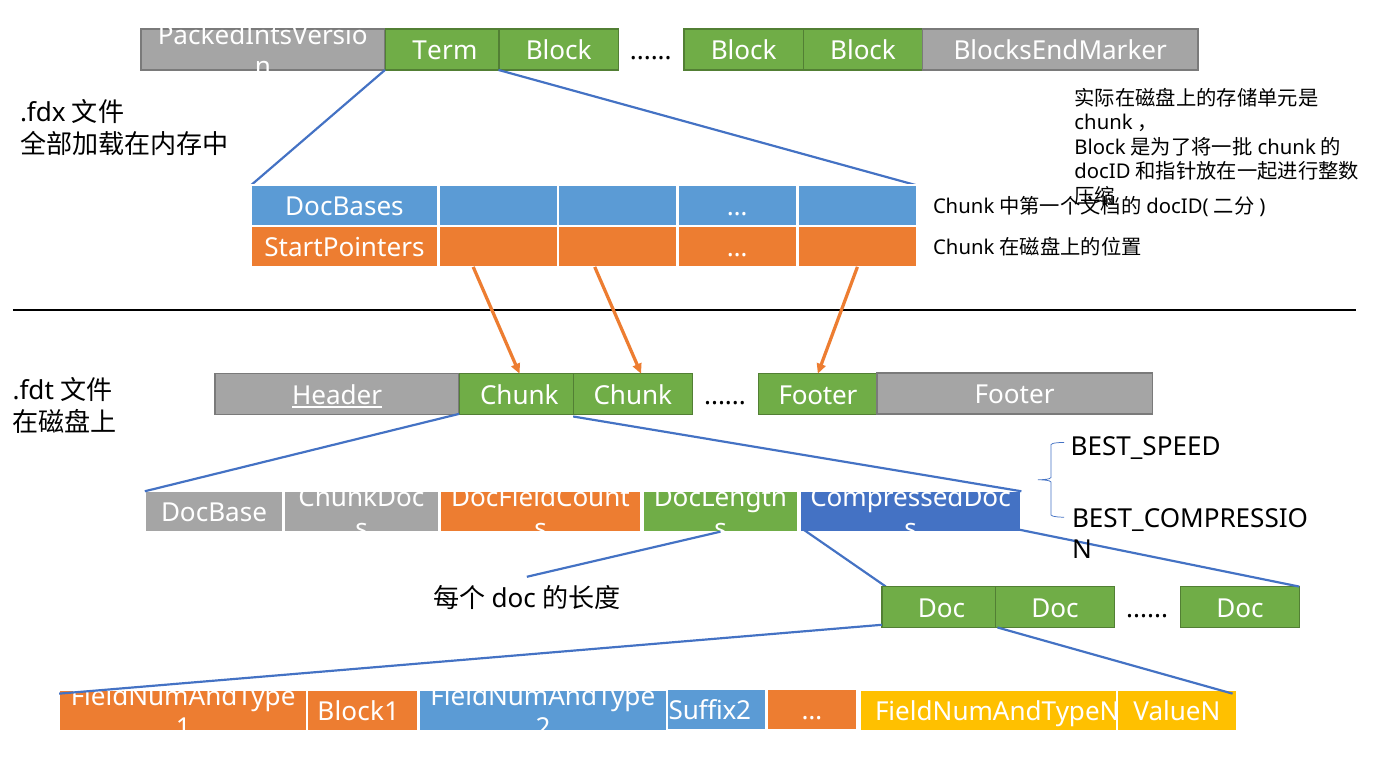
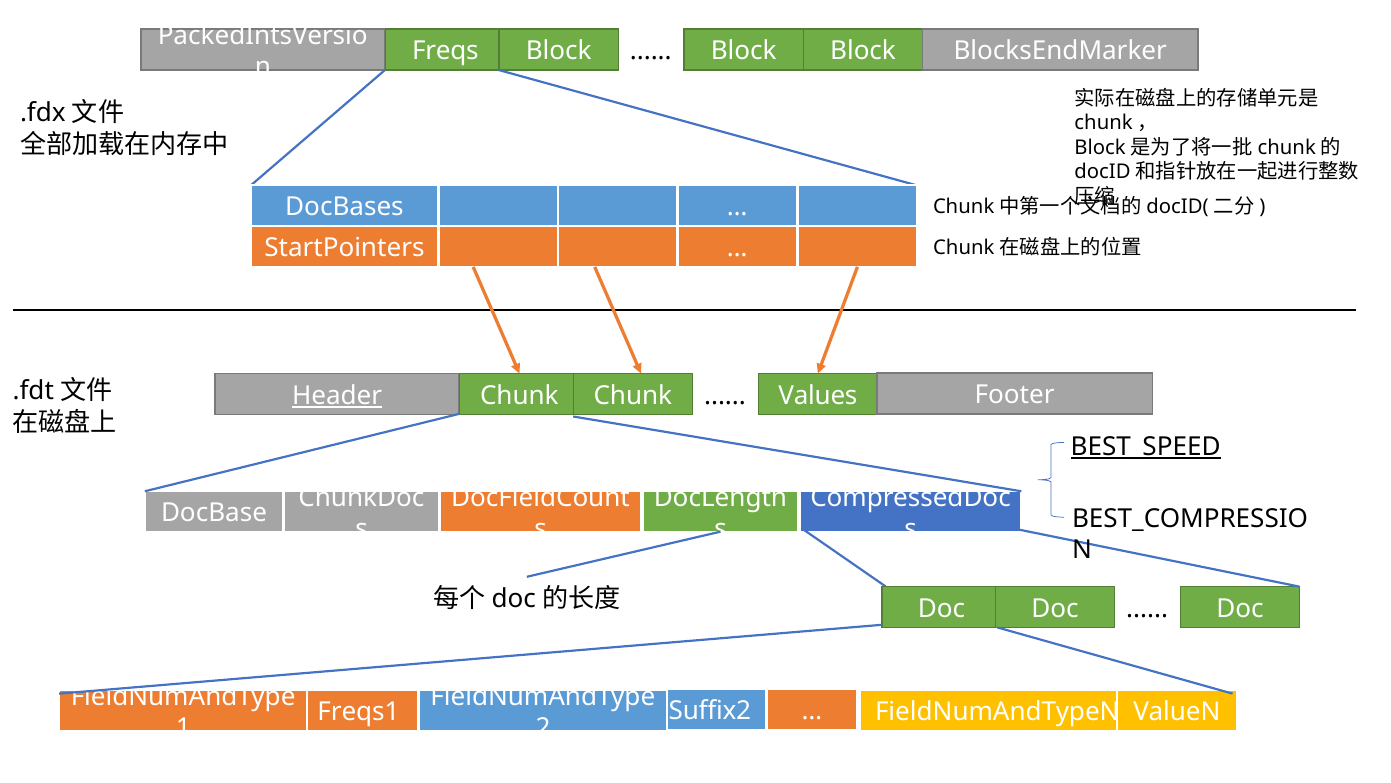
Term: Term -> Freqs (445, 51)
Footer: Footer -> Values (818, 395)
BEST_SPEED underline: none -> present (1146, 446)
Block1: Block1 -> Freqs1 (358, 712)
